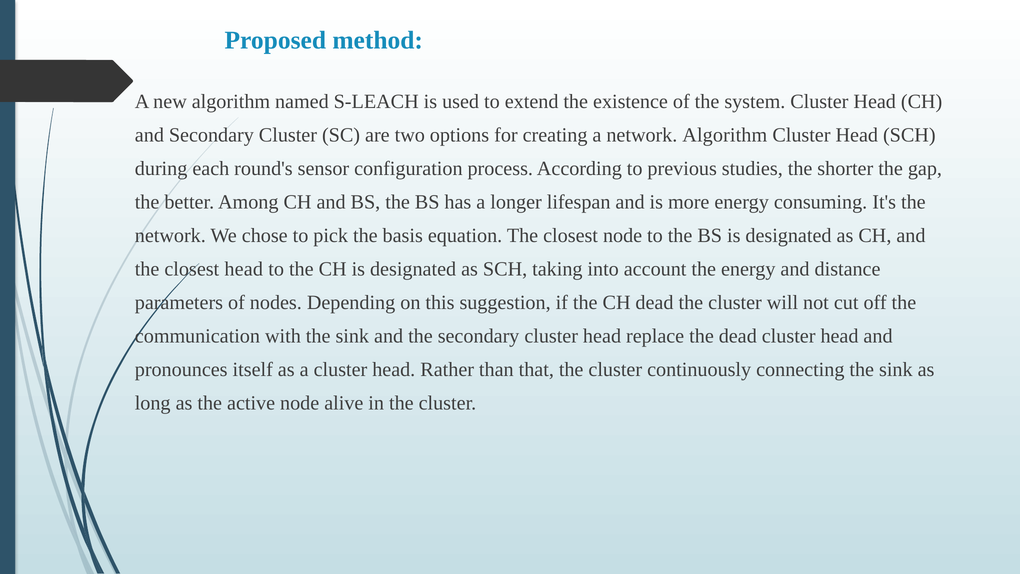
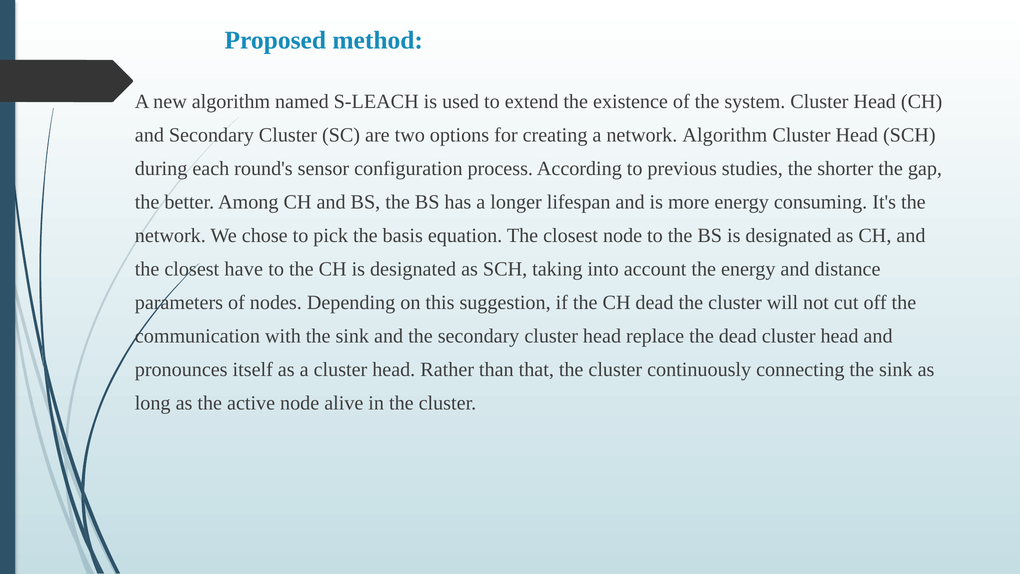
closest head: head -> have (244, 269)
